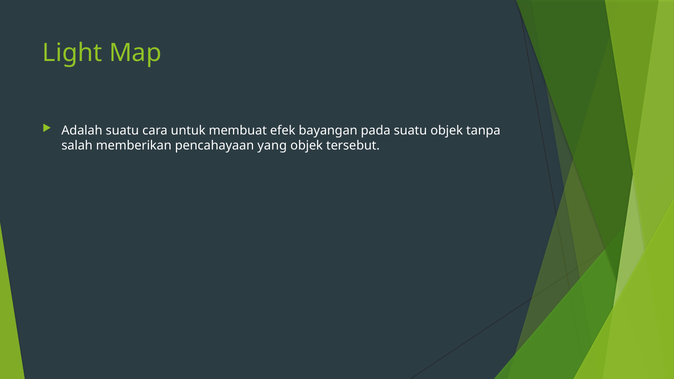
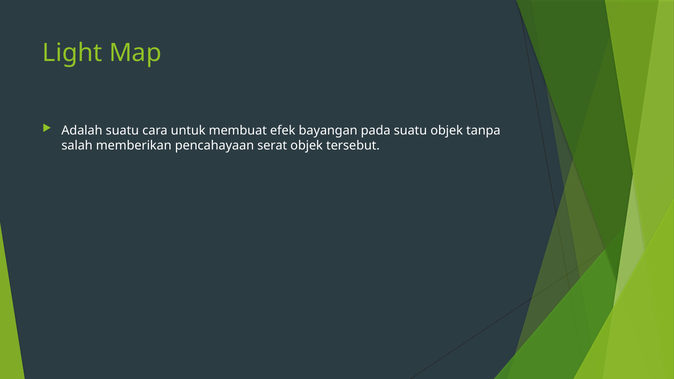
yang: yang -> serat (272, 146)
